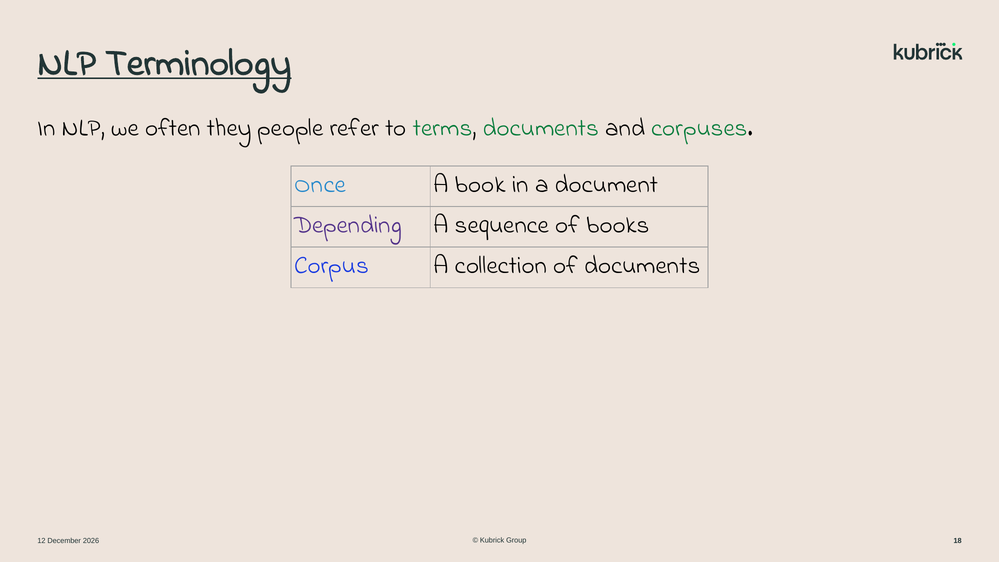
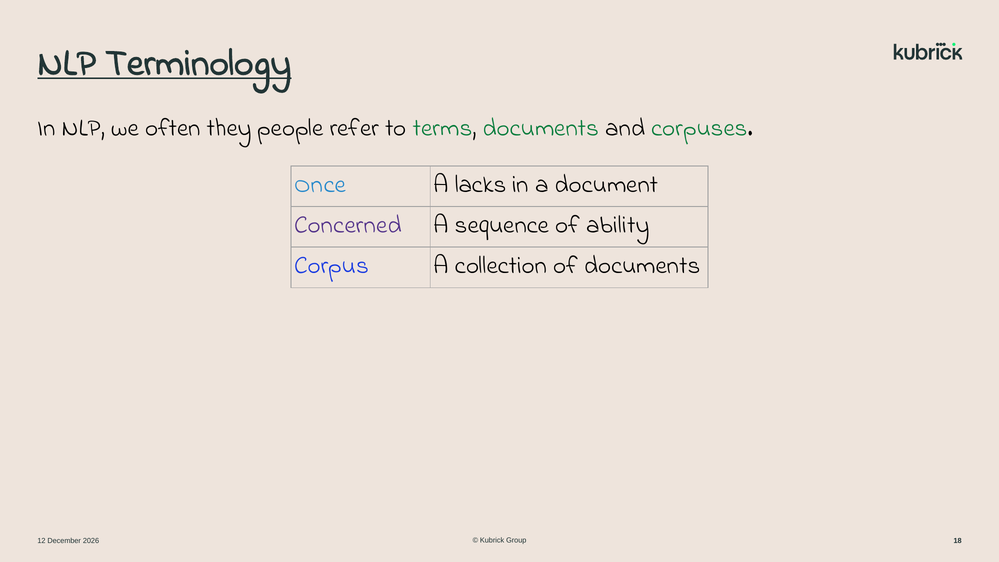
book: book -> lacks (480, 184)
Depending: Depending -> Concerned (348, 224)
books: books -> ability (618, 224)
